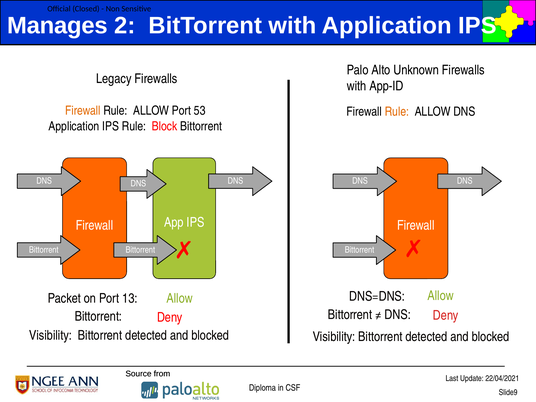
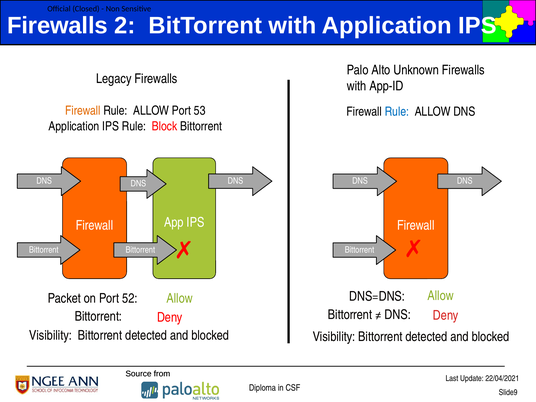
Manages: Manages -> Firewalls (57, 26)
Rule colour: orange -> blue (397, 112)
13: 13 -> 52 (130, 298)
